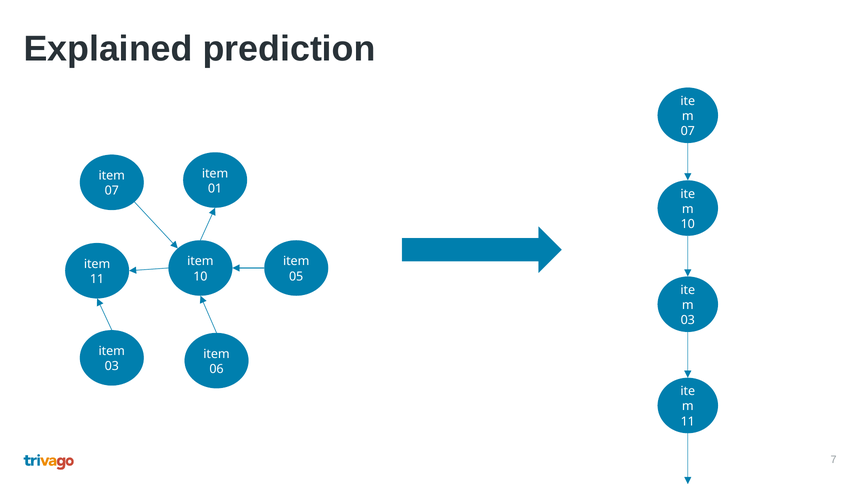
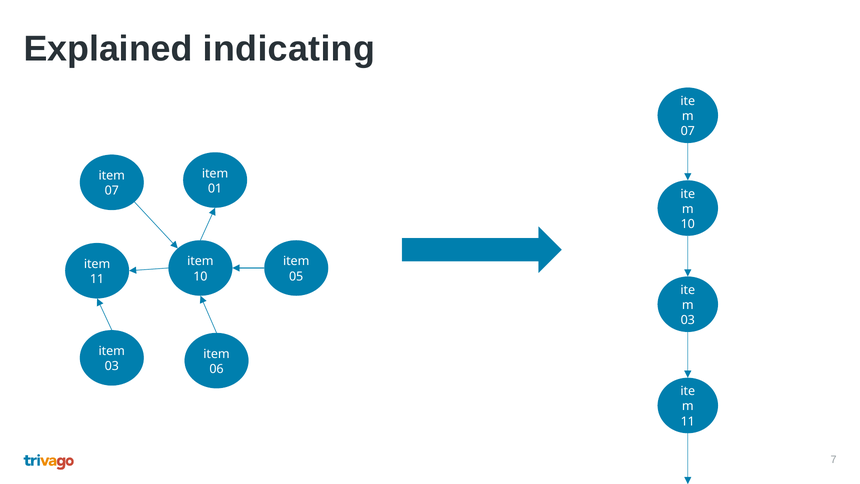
prediction: prediction -> indicating (289, 49)
